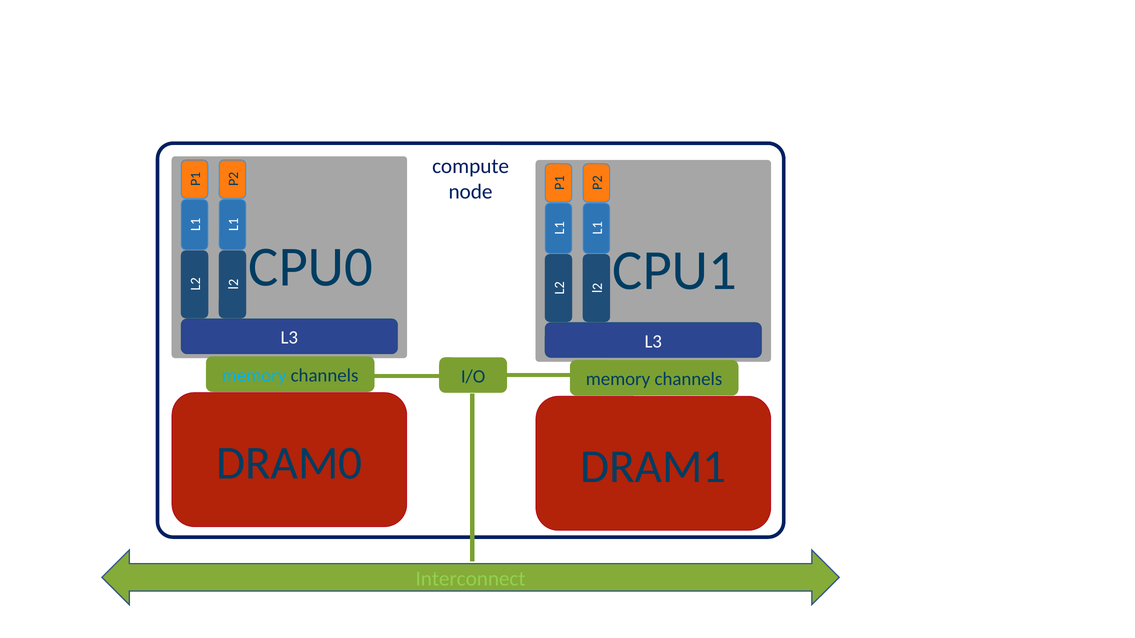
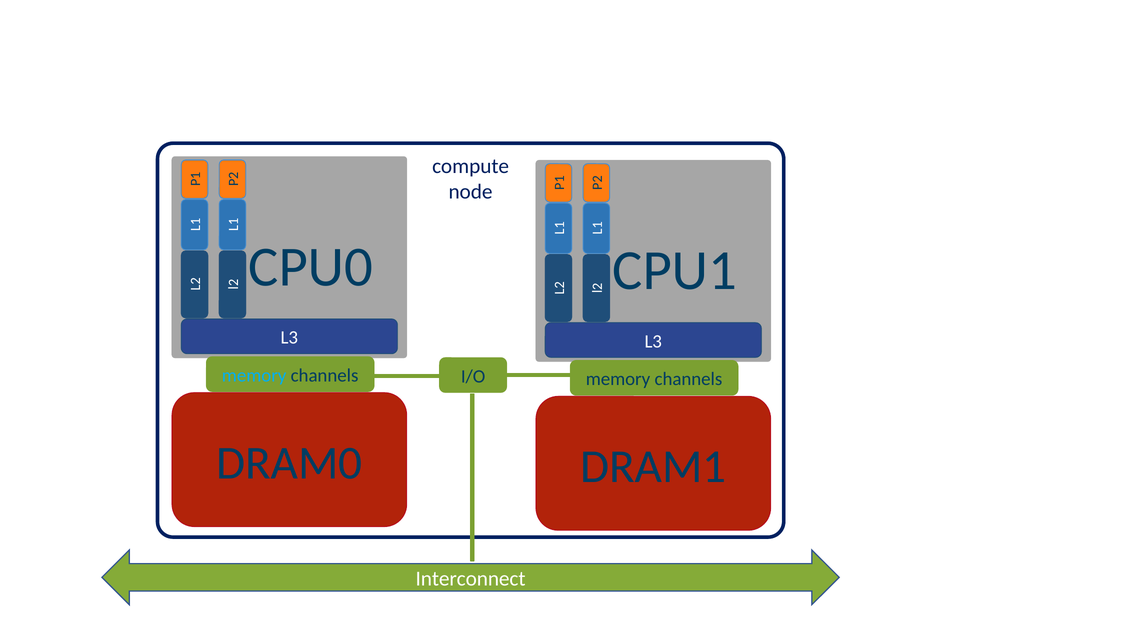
Interconnect colour: light green -> white (471, 579)
